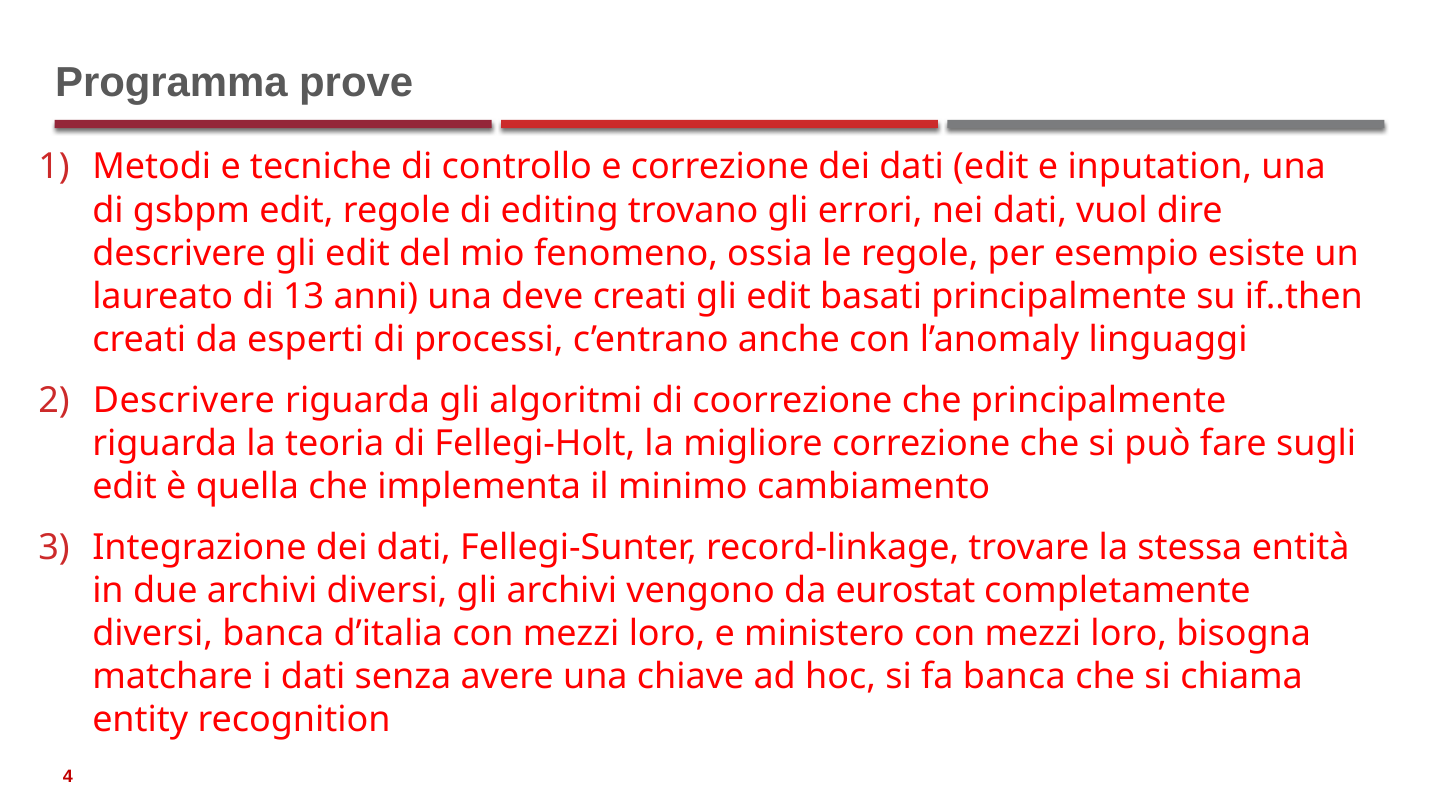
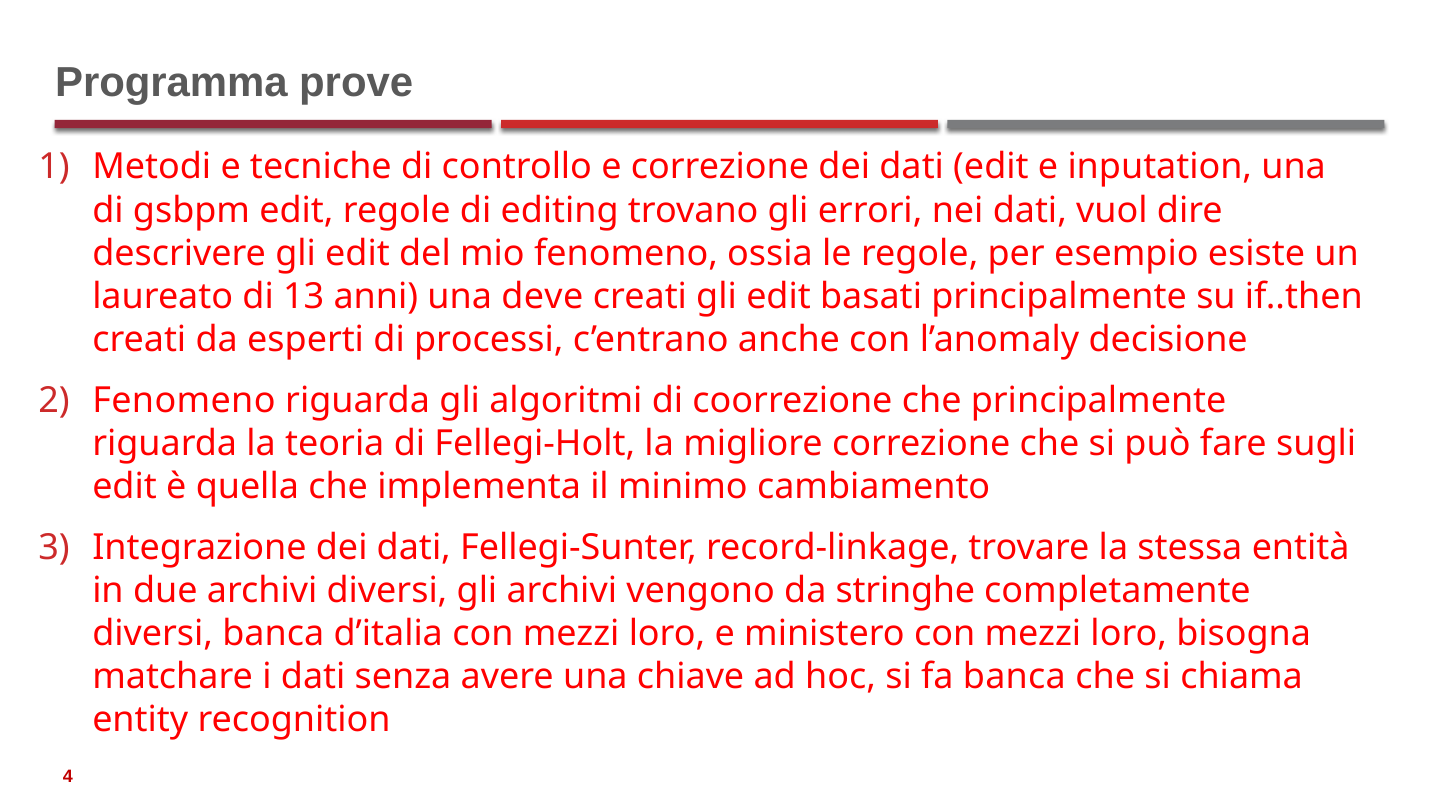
linguaggi: linguaggi -> decisione (1168, 340)
Descrivere: Descrivere -> Fenomeno (184, 401)
eurostat: eurostat -> stringhe (905, 591)
